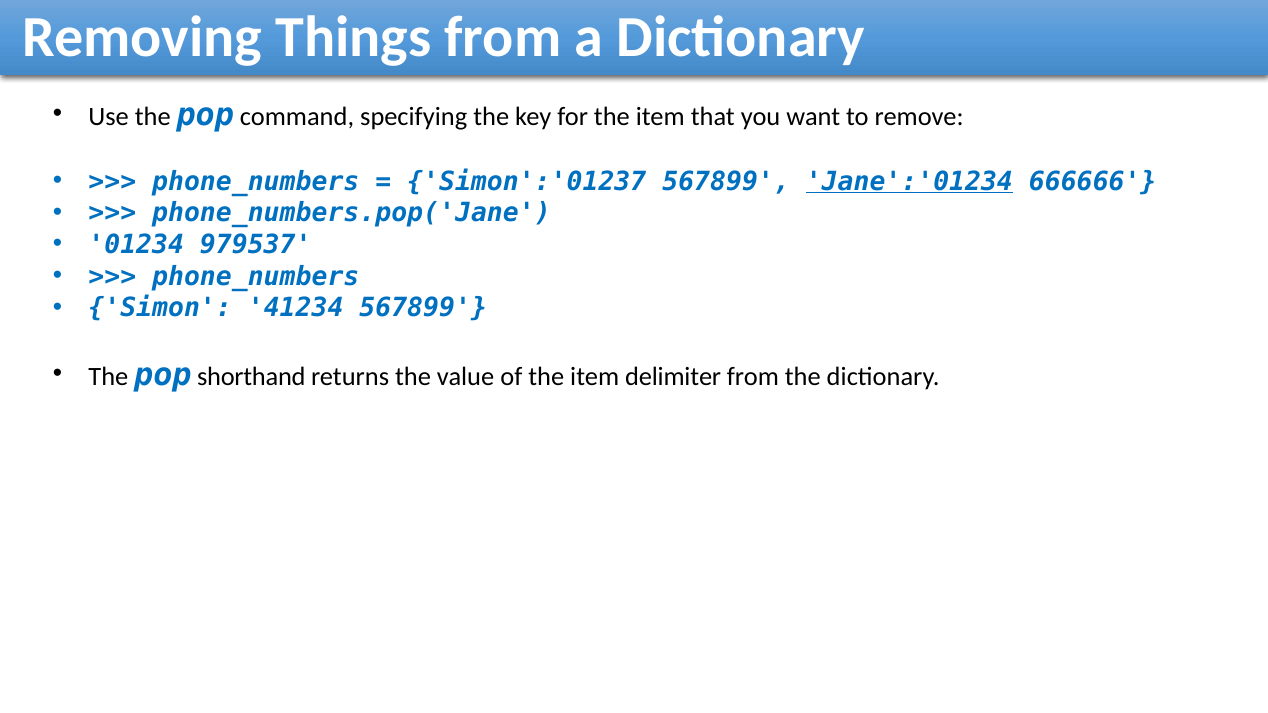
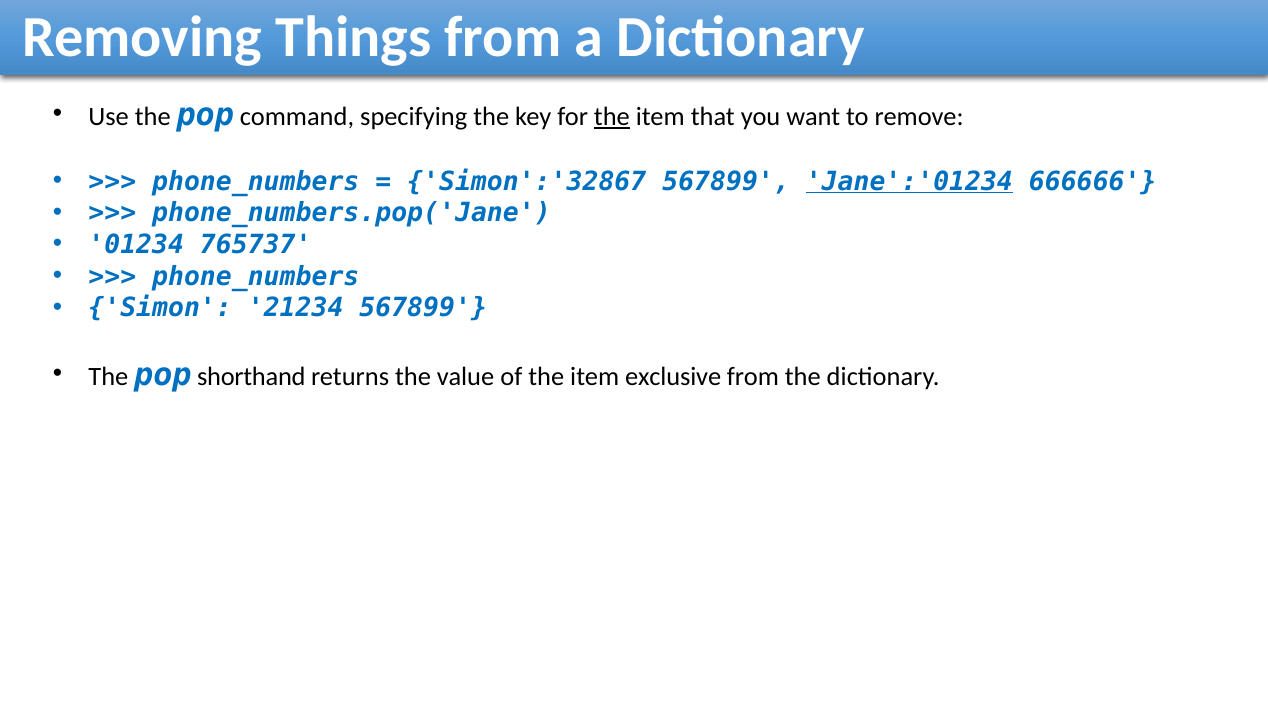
the underline: none -> present (612, 117)
Simon':'01237: Simon':'01237 -> Simon':'32867 (527, 181)
979537: 979537 -> 765737 (256, 245)
41234: 41234 -> 21234 (296, 308)
delimiter: delimiter -> exclusive (673, 377)
